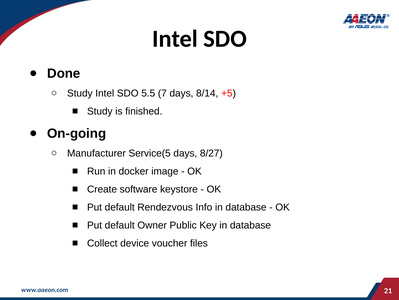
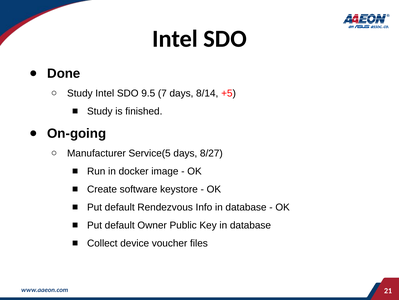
5.5: 5.5 -> 9.5 (148, 93)
